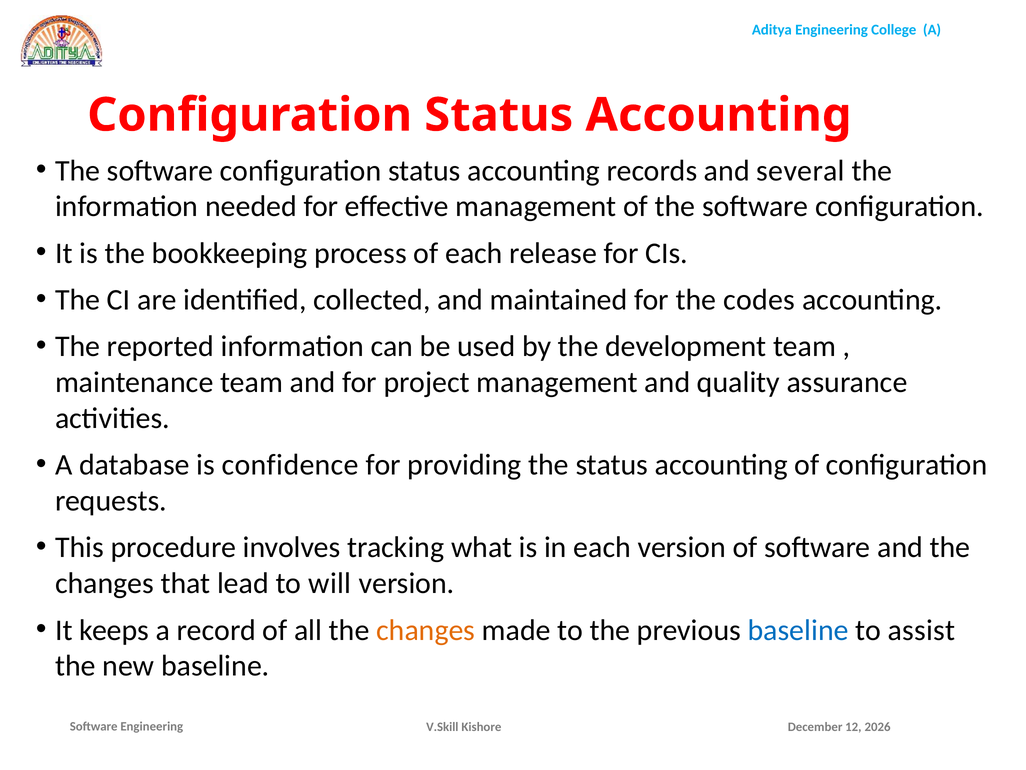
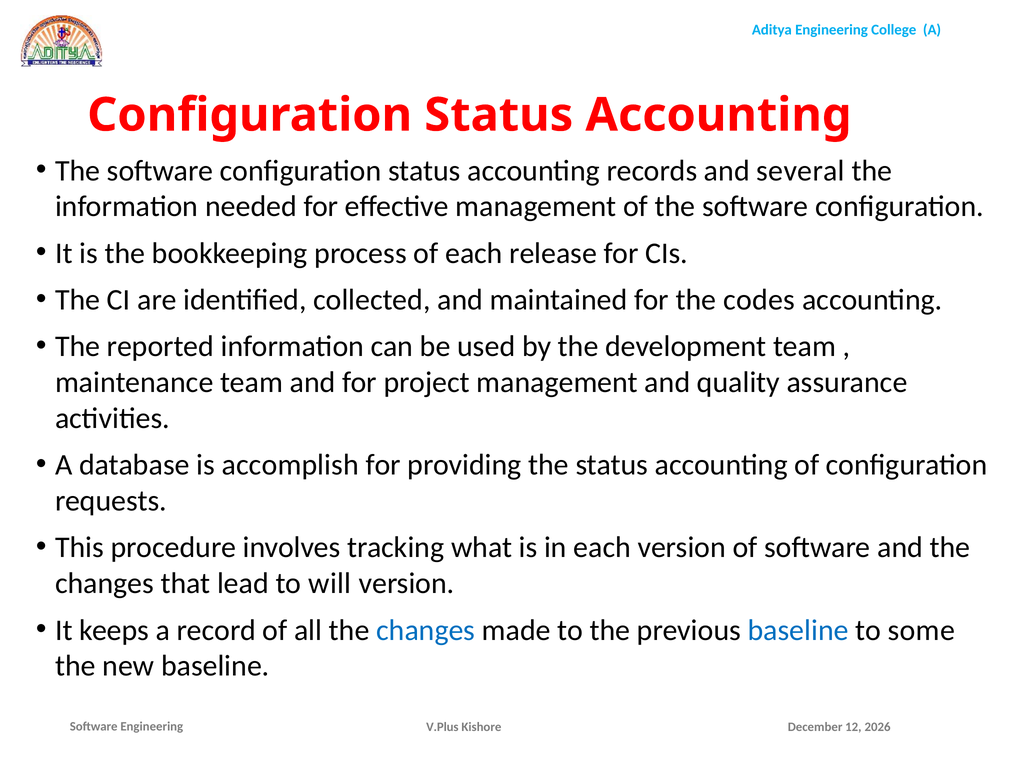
confidence: confidence -> accomplish (290, 465)
changes colour: orange -> blue (426, 630)
assist: assist -> some (921, 630)
V.Skill: V.Skill -> V.Plus (442, 727)
